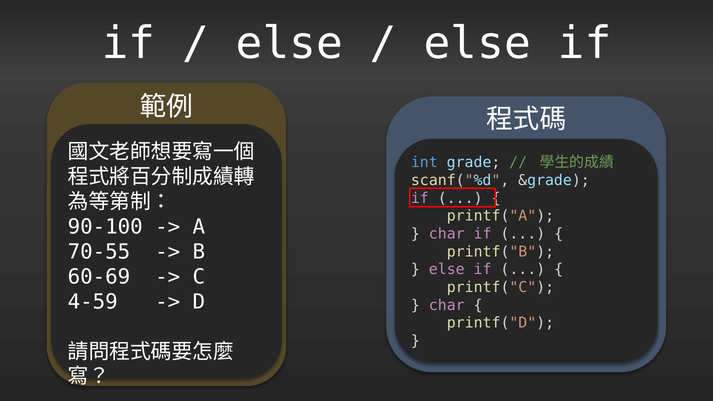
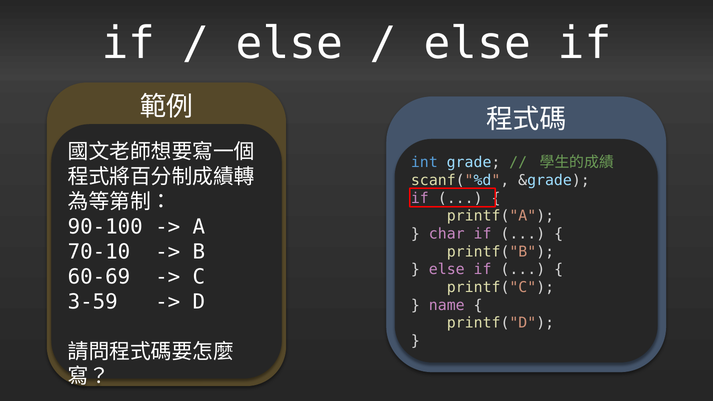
70-55: 70-55 -> 70-10 (99, 252)
4-59: 4-59 -> 3-59 (93, 302)
char: char -> name (447, 305)
